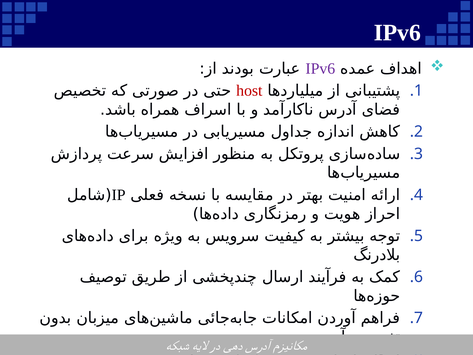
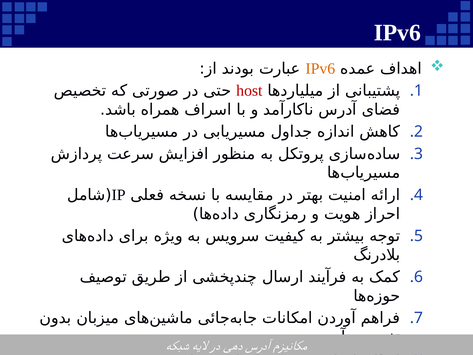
IPv6 colour: purple -> orange (320, 69)
